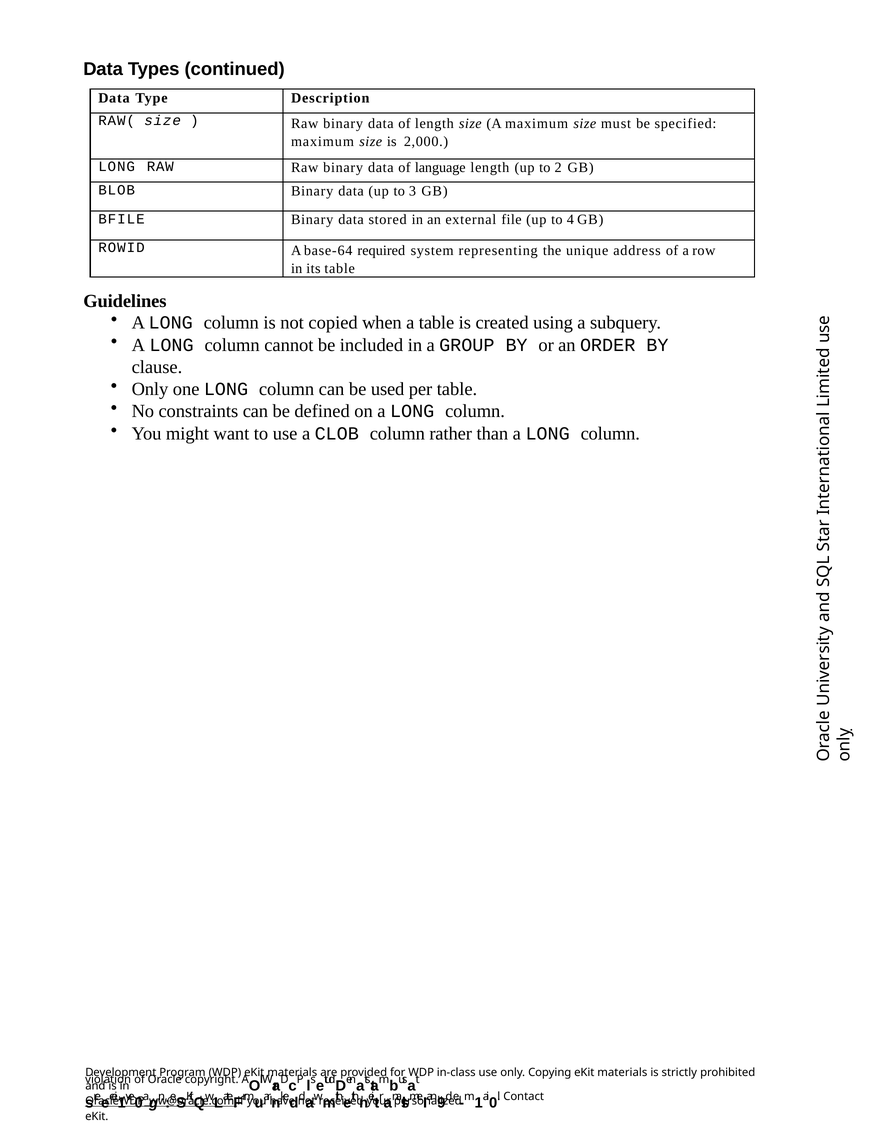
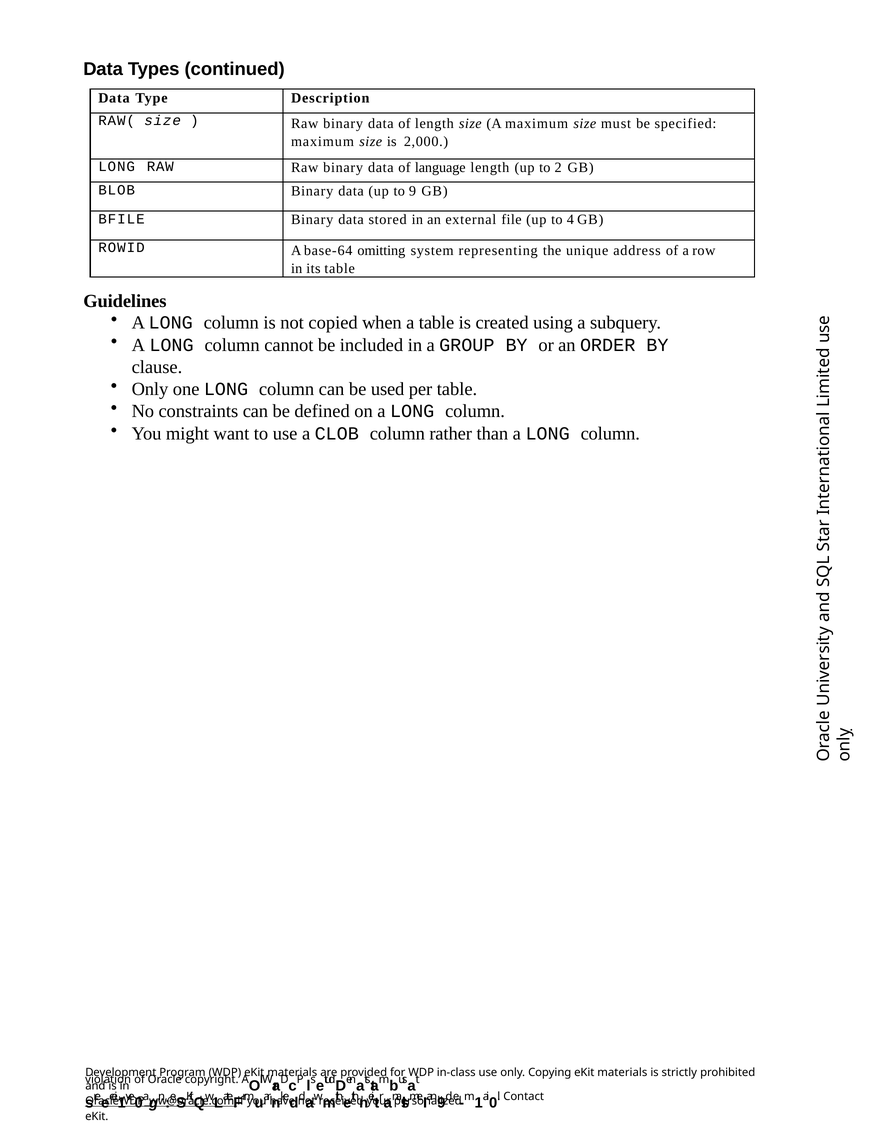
to 3: 3 -> 9 (413, 191)
required: required -> omitting (381, 251)
